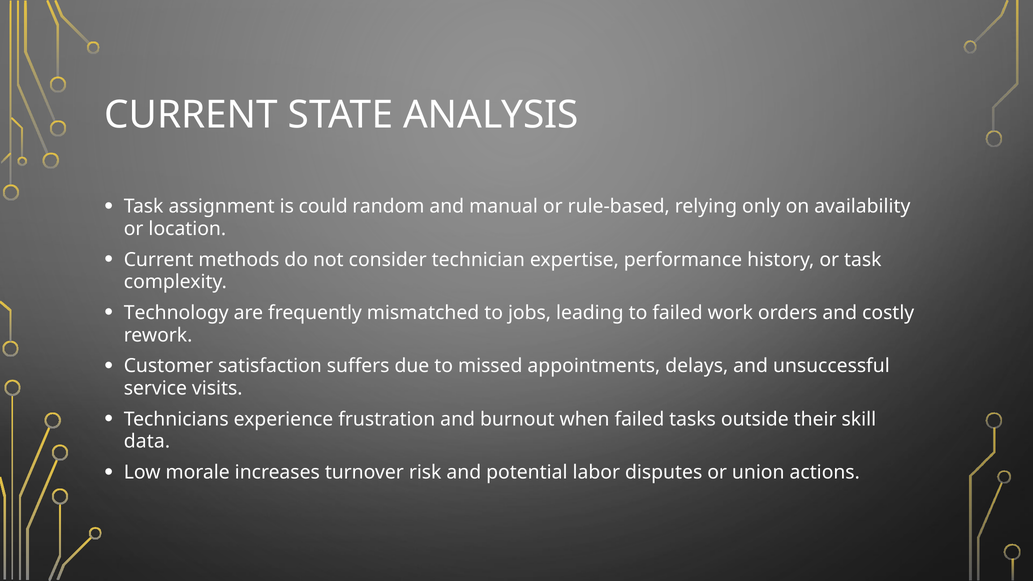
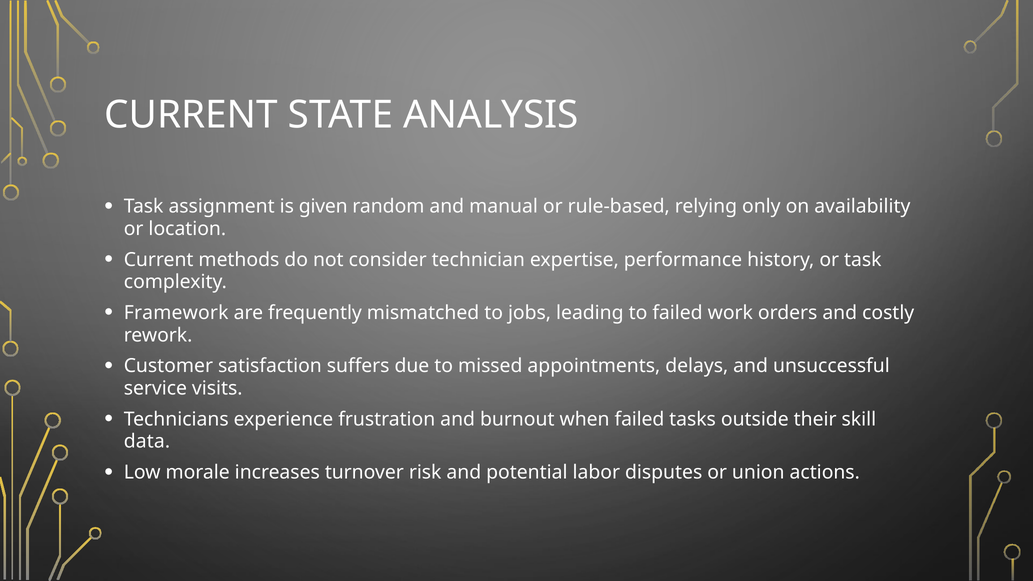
could: could -> given (323, 207)
Technology: Technology -> Framework (176, 313)
